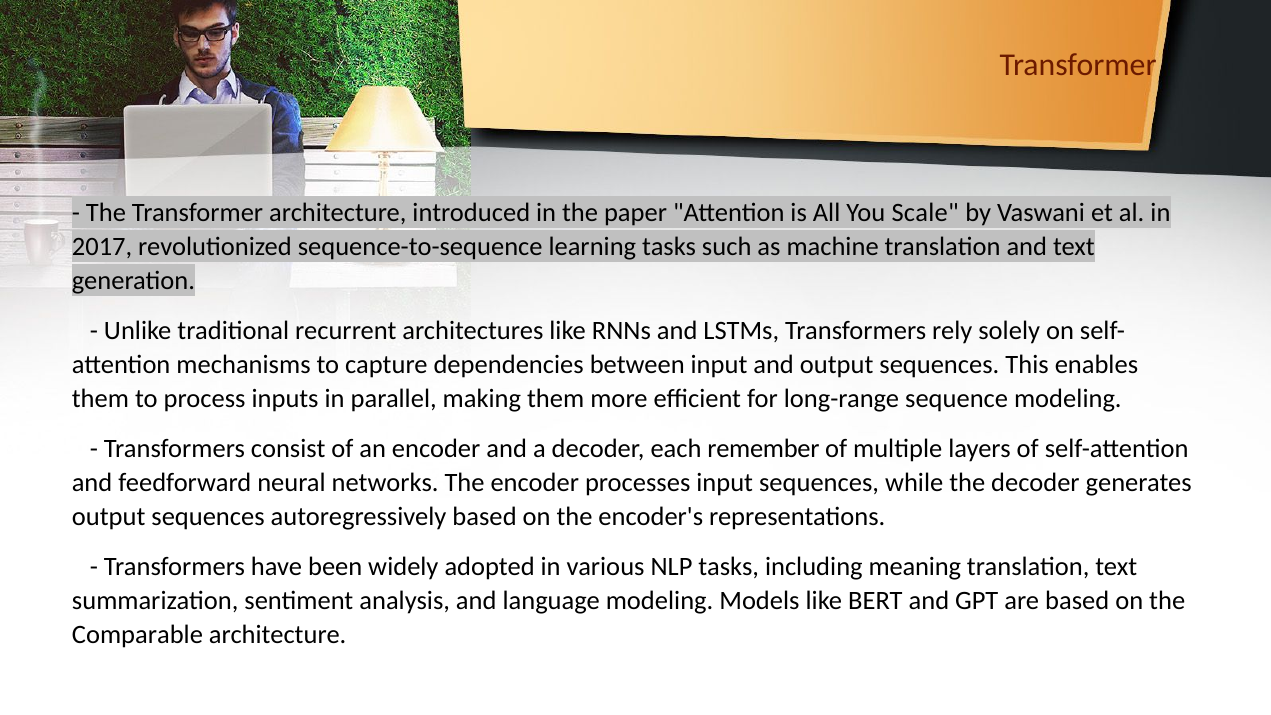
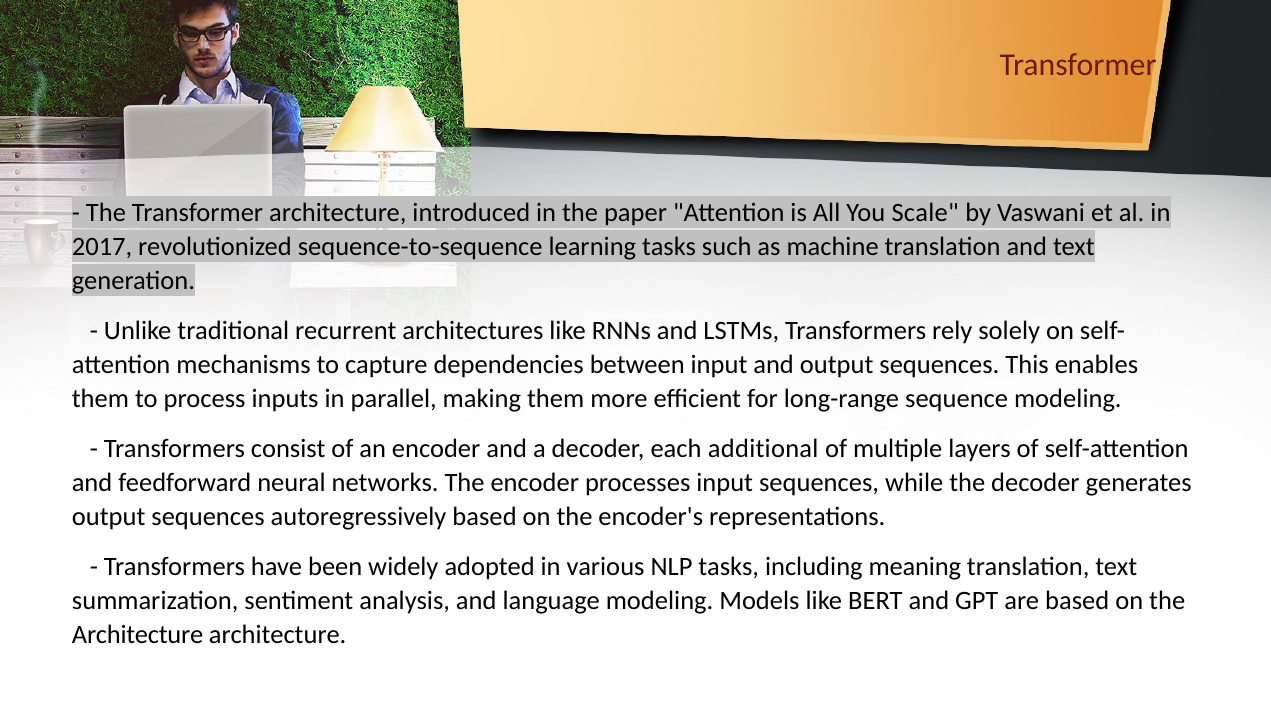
remember: remember -> additional (763, 448)
Comparable: Comparable -> Architecture (138, 634)
